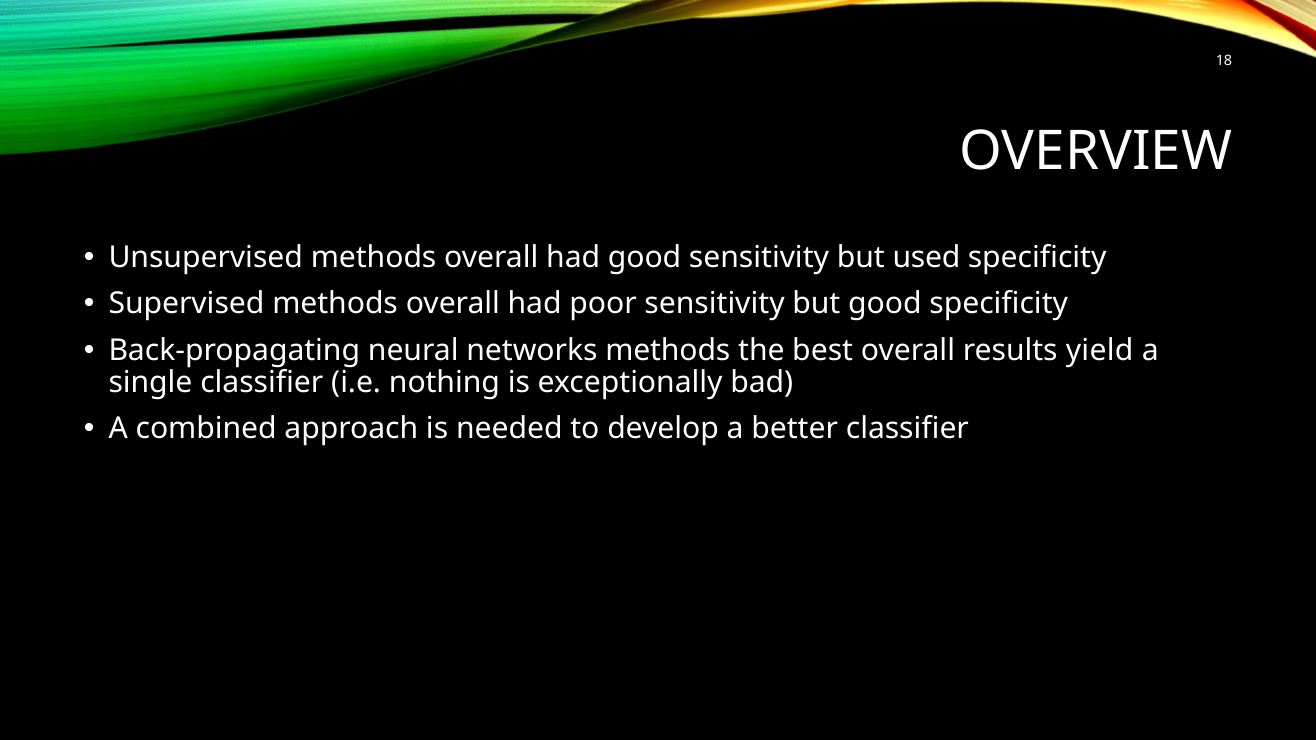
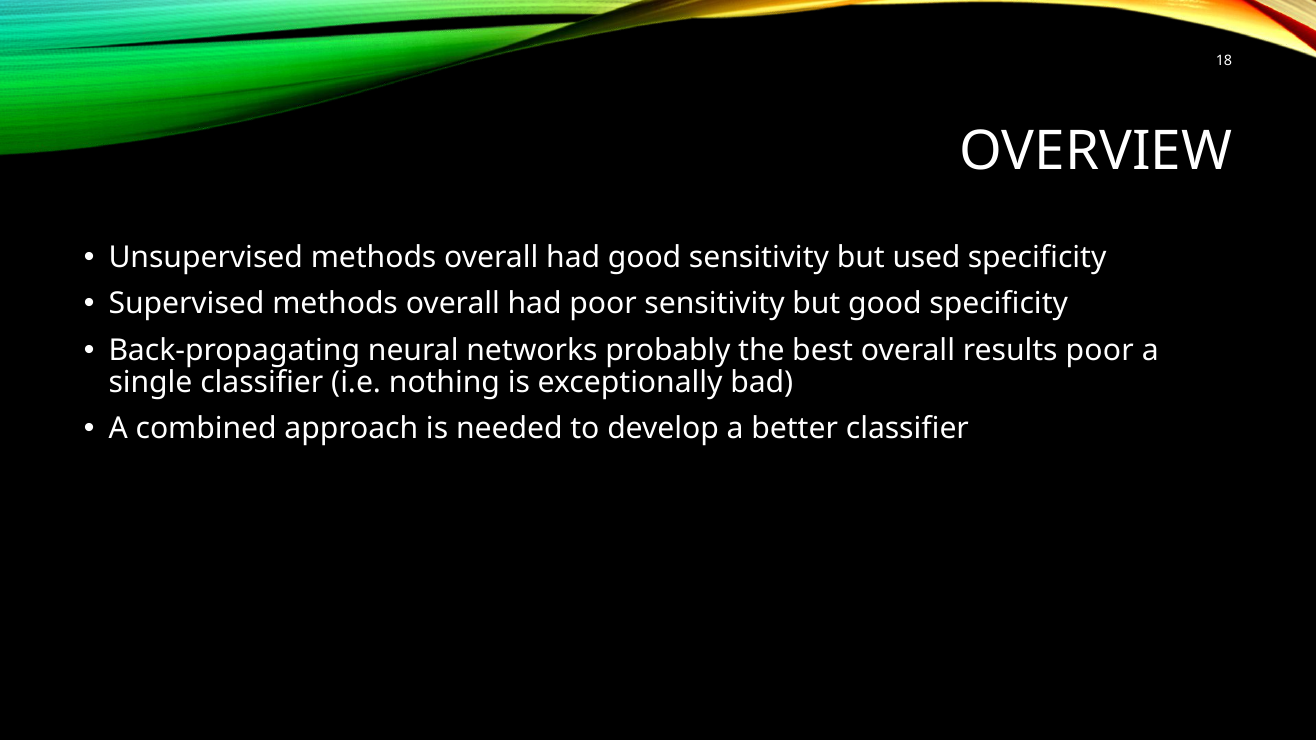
networks methods: methods -> probably (668, 350)
results yield: yield -> poor (1100, 350)
